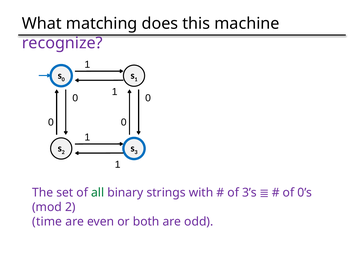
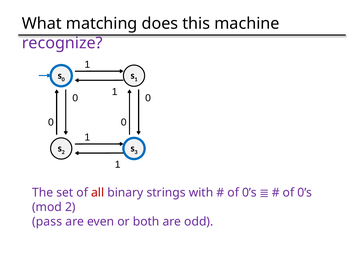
all colour: green -> red (98, 193)
3’s: 3’s -> 0’s (249, 193)
time: time -> pass (47, 222)
